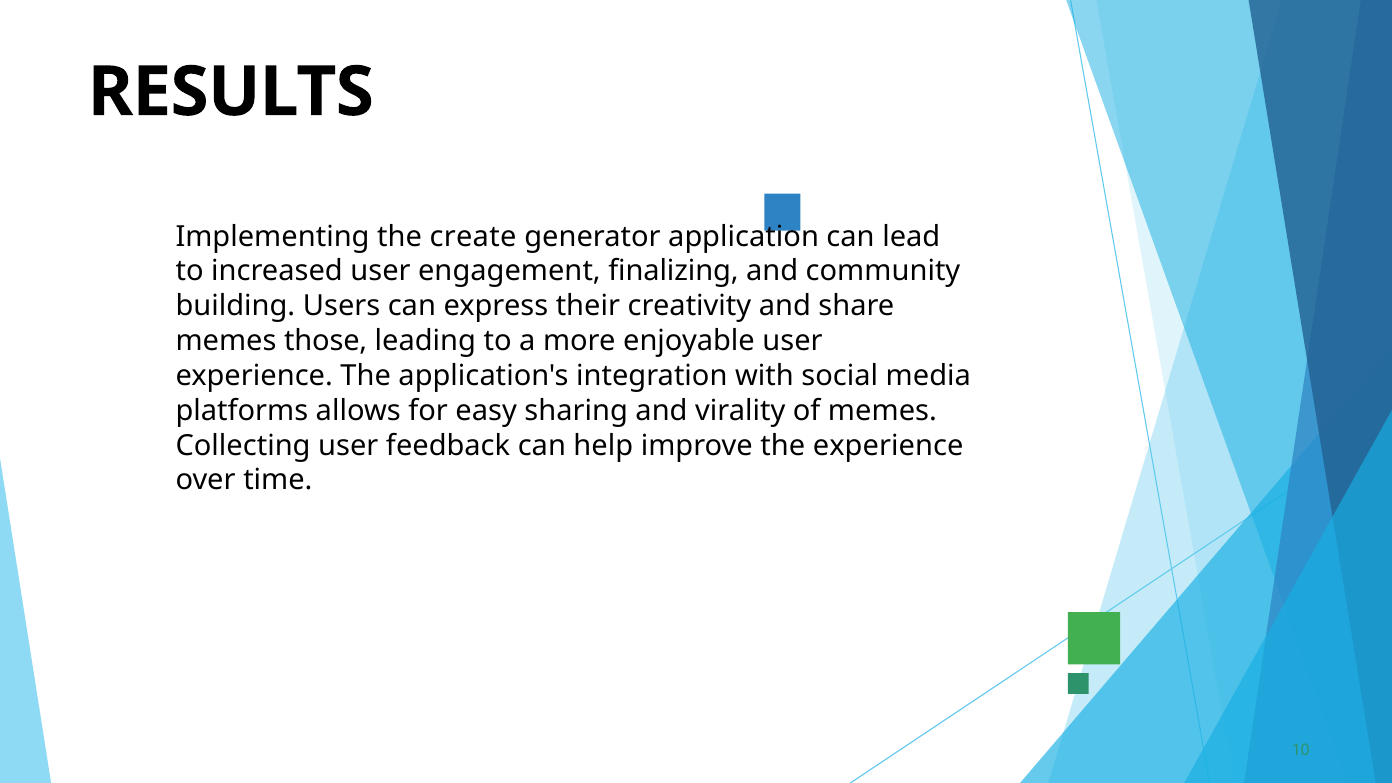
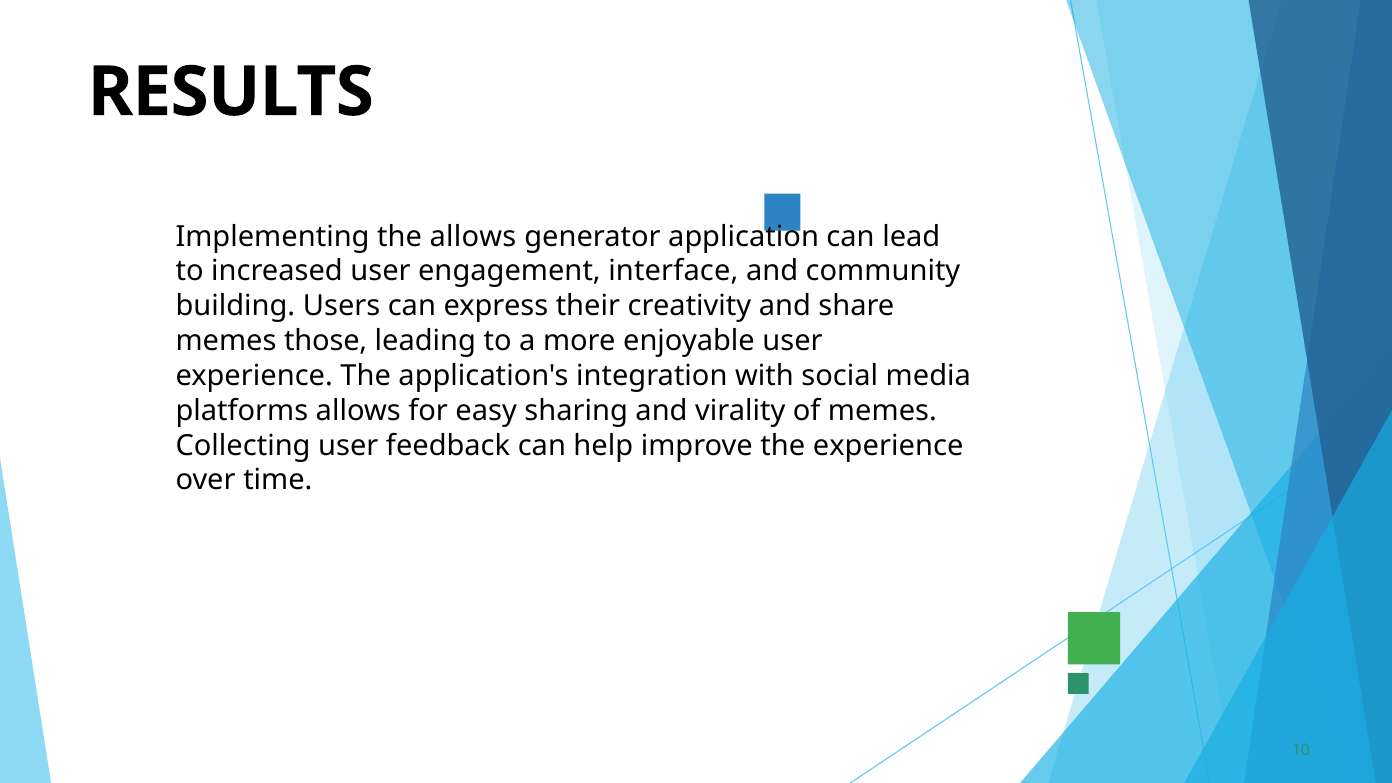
the create: create -> allows (473, 237)
finalizing: finalizing -> interface (673, 271)
